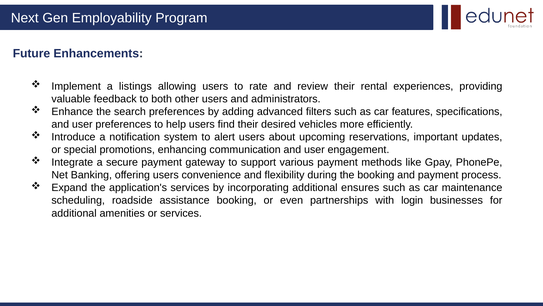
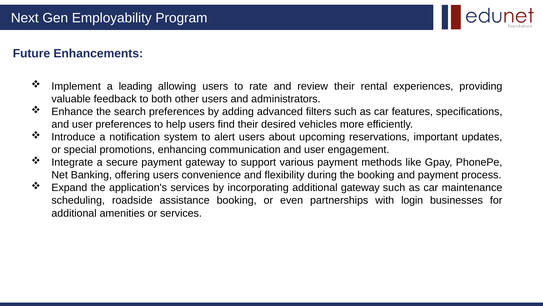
listings: listings -> leading (135, 86)
additional ensures: ensures -> gateway (360, 187)
